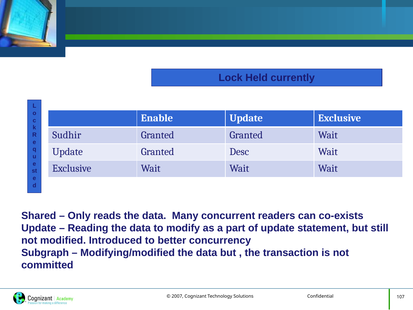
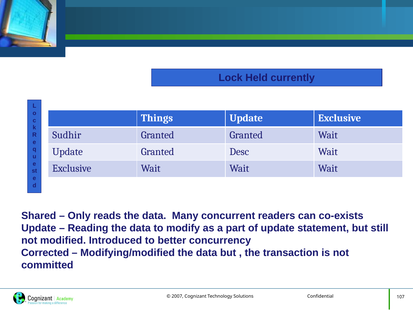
Enable: Enable -> Things (157, 118)
Subgraph: Subgraph -> Corrected (45, 253)
